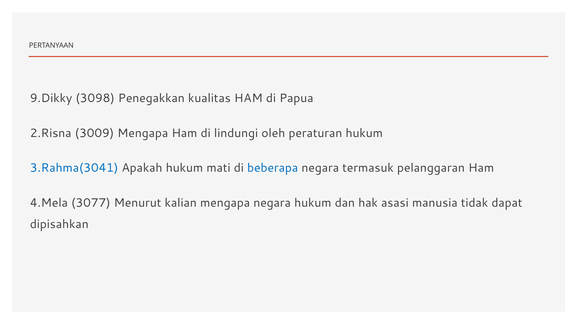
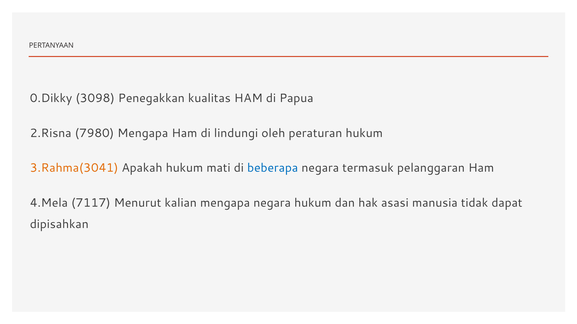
9.Dikky: 9.Dikky -> 0.Dikky (51, 98)
3009: 3009 -> 7980 (94, 133)
3.Rahma(3041 colour: blue -> orange (74, 168)
3077: 3077 -> 7117 (91, 203)
